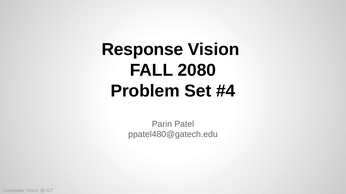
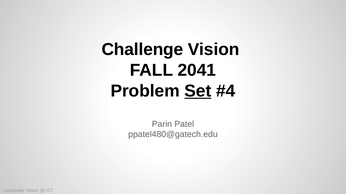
Response: Response -> Challenge (142, 50)
2080: 2080 -> 2041 (197, 70)
Set underline: none -> present (198, 91)
